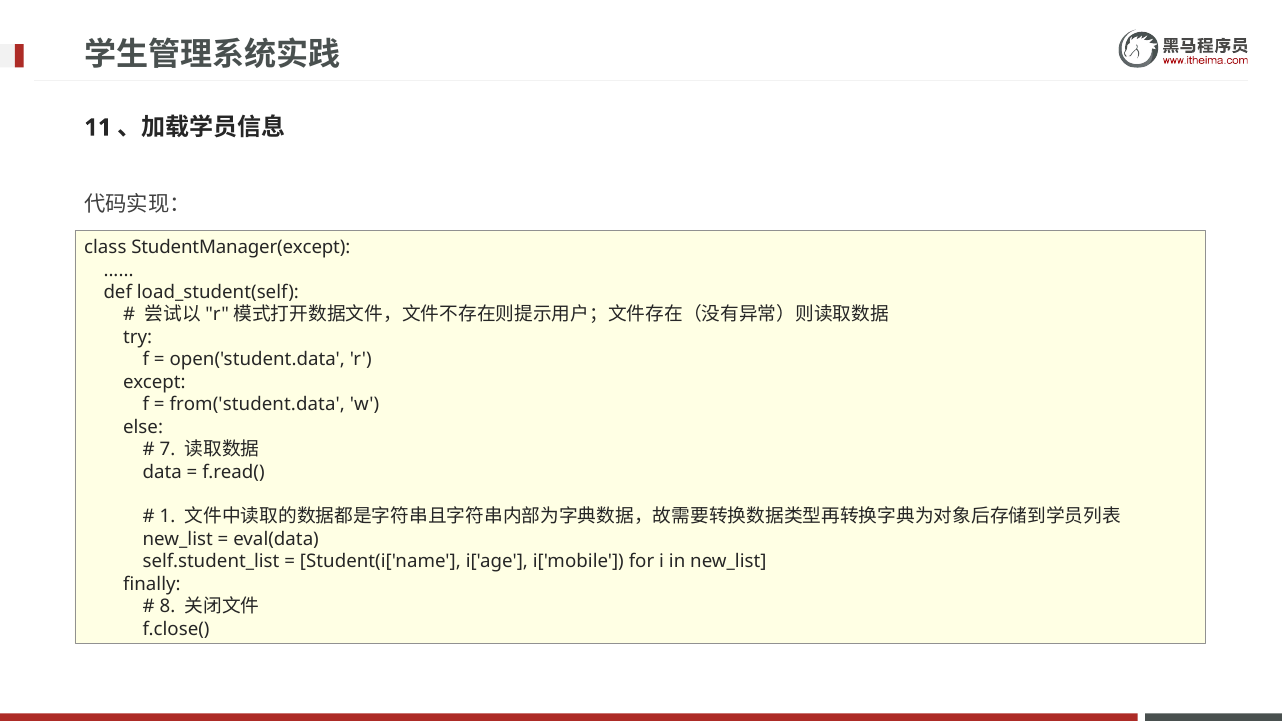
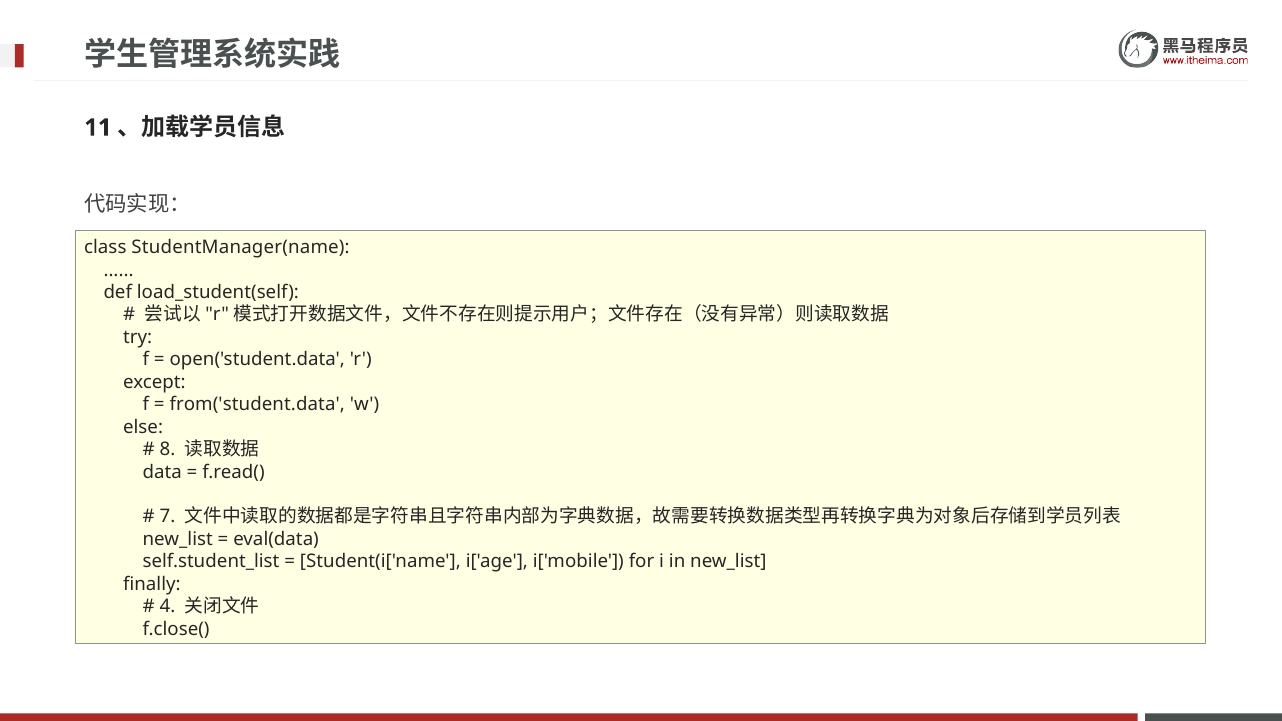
StudentManager(except: StudentManager(except -> StudentManager(name (241, 247)
7: 7 -> 8 (167, 450)
1: 1 -> 7 (167, 517)
8: 8 -> 4 (167, 607)
